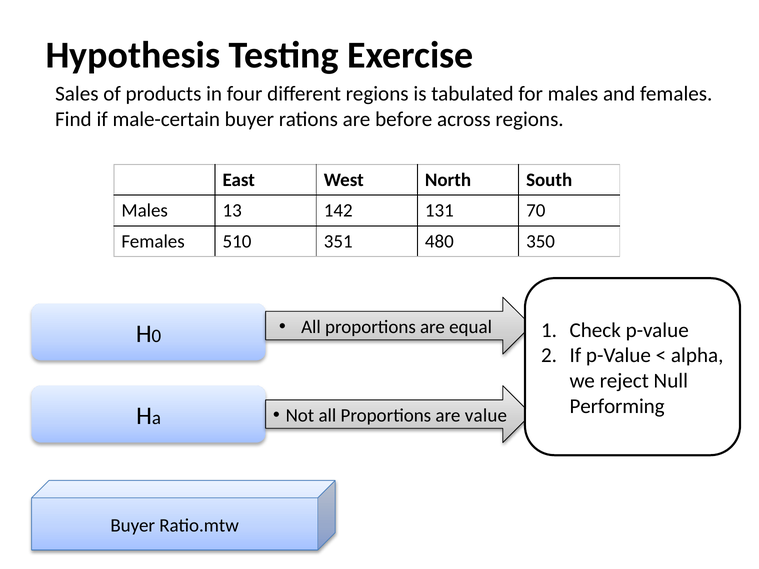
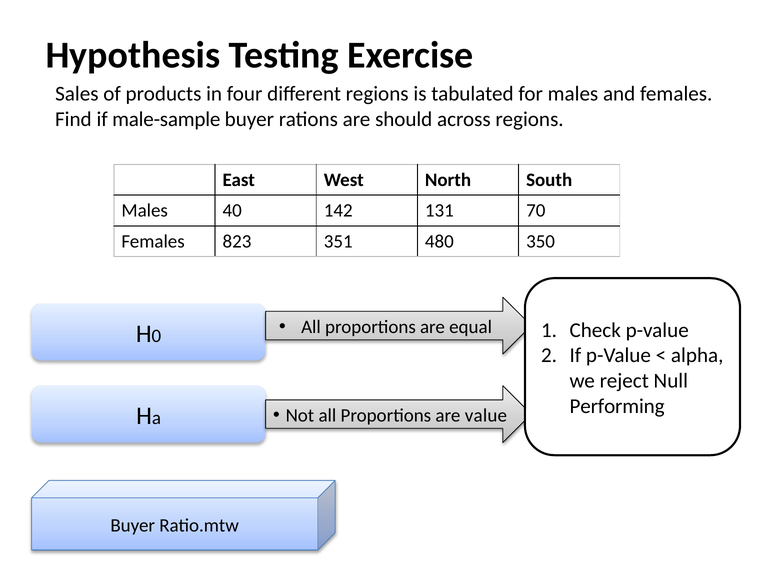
male-certain: male-certain -> male-sample (166, 119)
before: before -> should (404, 119)
13: 13 -> 40 (232, 211)
510: 510 -> 823 (237, 242)
